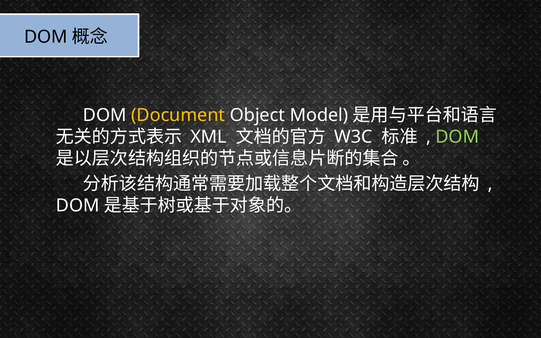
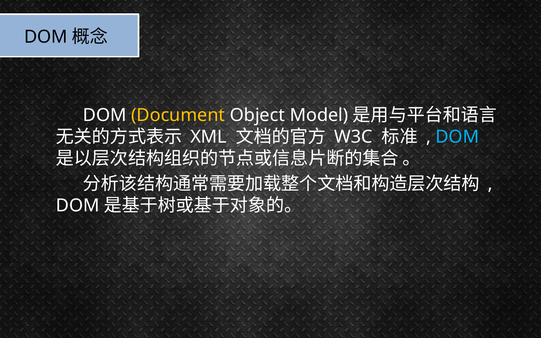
DOM colour: light green -> light blue (457, 137)
